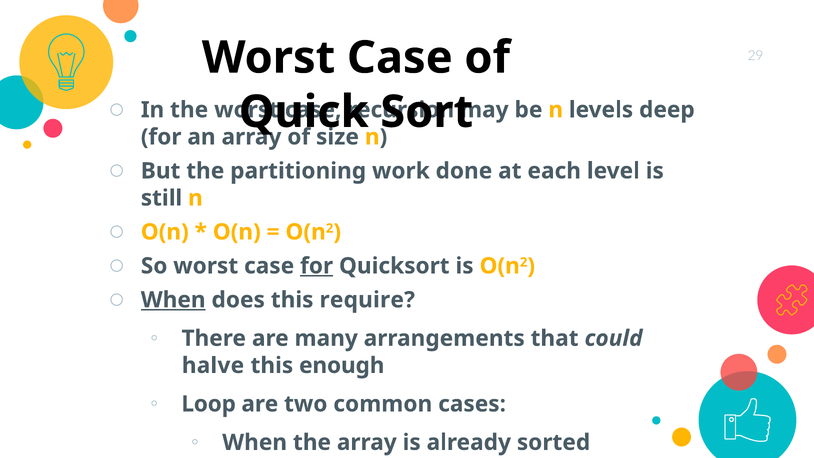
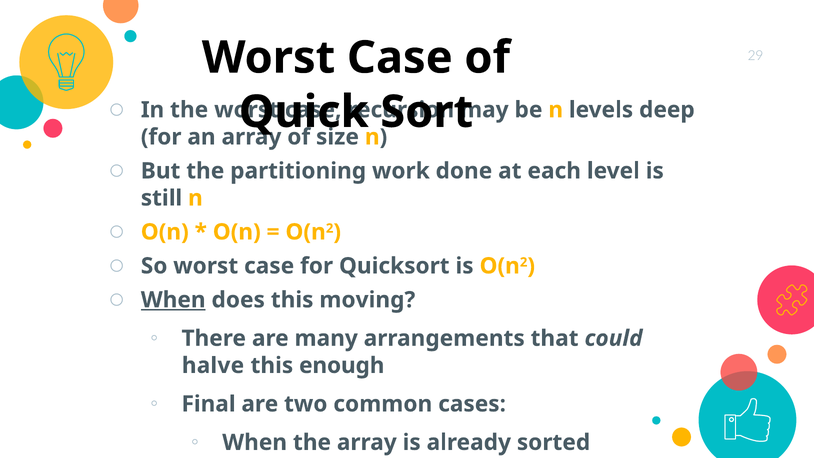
for underline: present -> none (317, 266)
require: require -> moving (367, 300)
Loop: Loop -> Final (209, 404)
